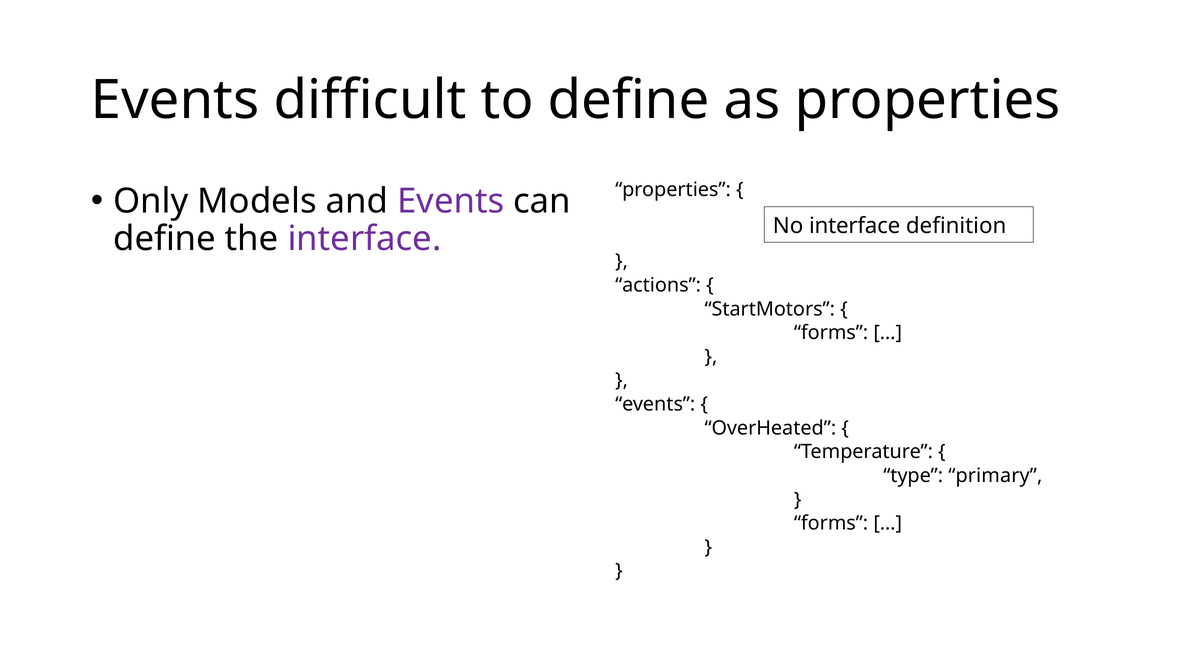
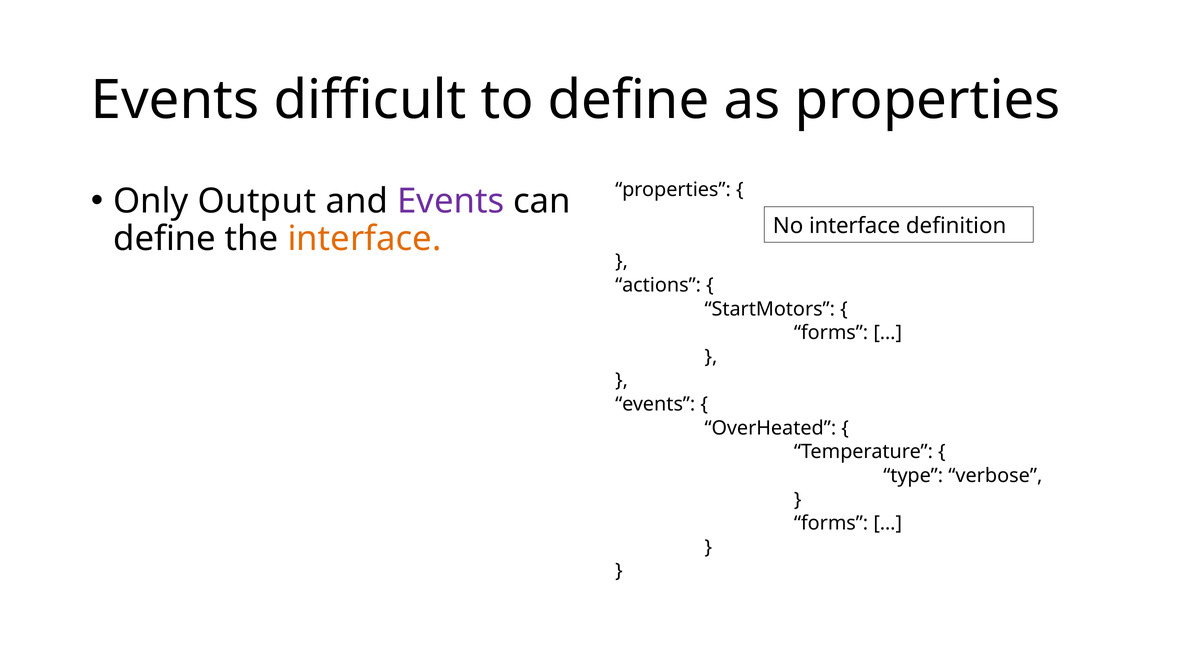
Models: Models -> Output (257, 202)
interface colour: purple -> orange (364, 239)
primary: primary -> verbose (995, 476)
